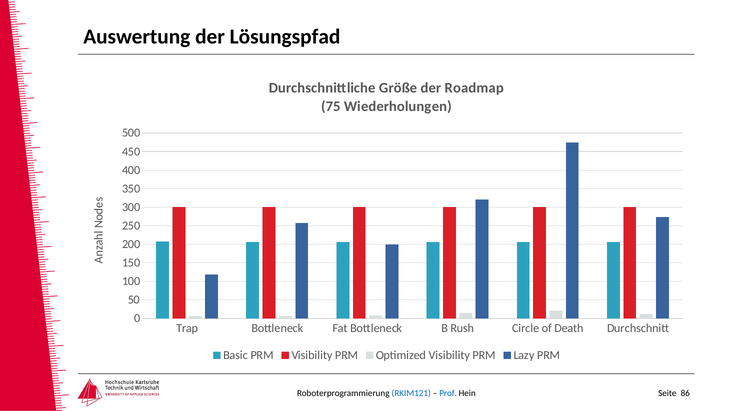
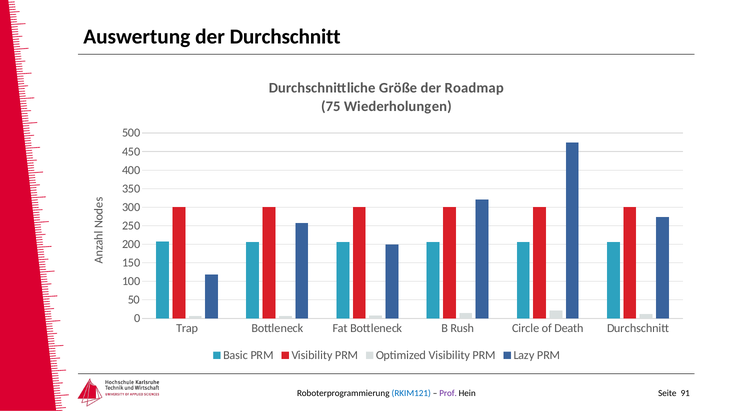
der Lösungspfad: Lösungspfad -> Durchschnitt (285, 37)
Prof colour: blue -> purple (448, 394)
86: 86 -> 91 (685, 394)
